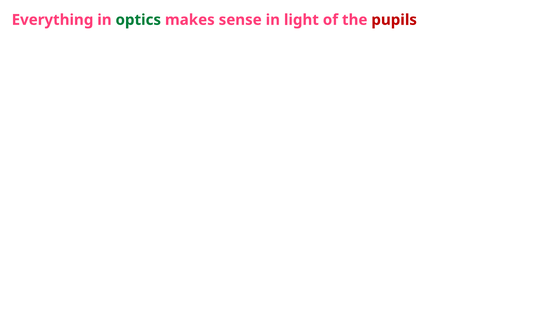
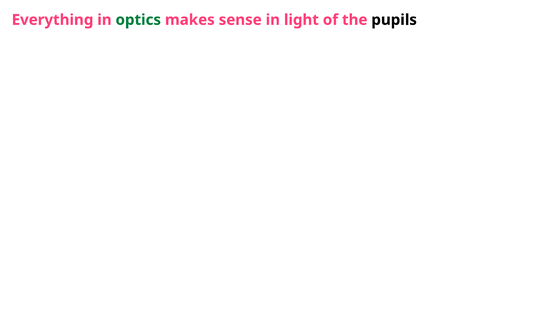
pupils colour: red -> black (394, 20)
